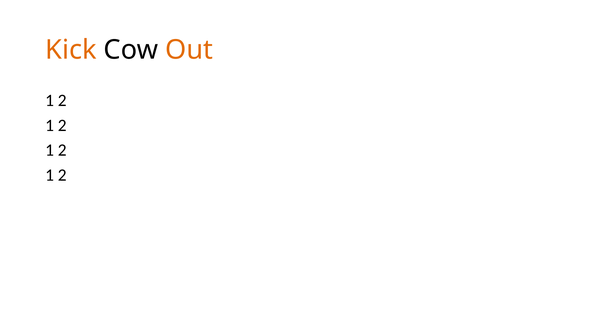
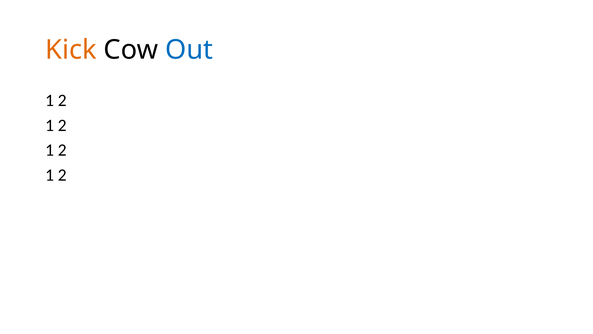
Out colour: orange -> blue (189, 50)
